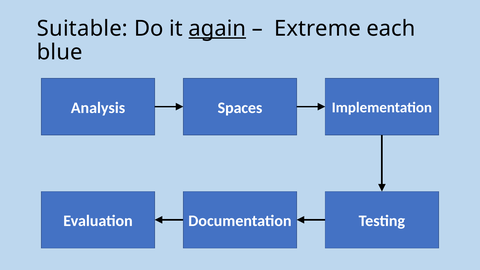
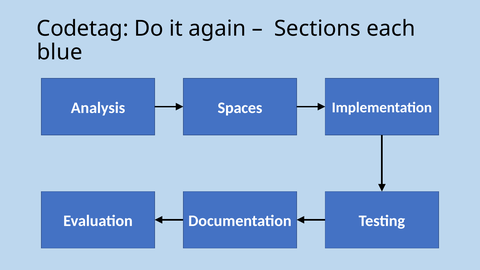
Suitable: Suitable -> Codetag (83, 28)
again underline: present -> none (217, 28)
Extreme: Extreme -> Sections (317, 28)
